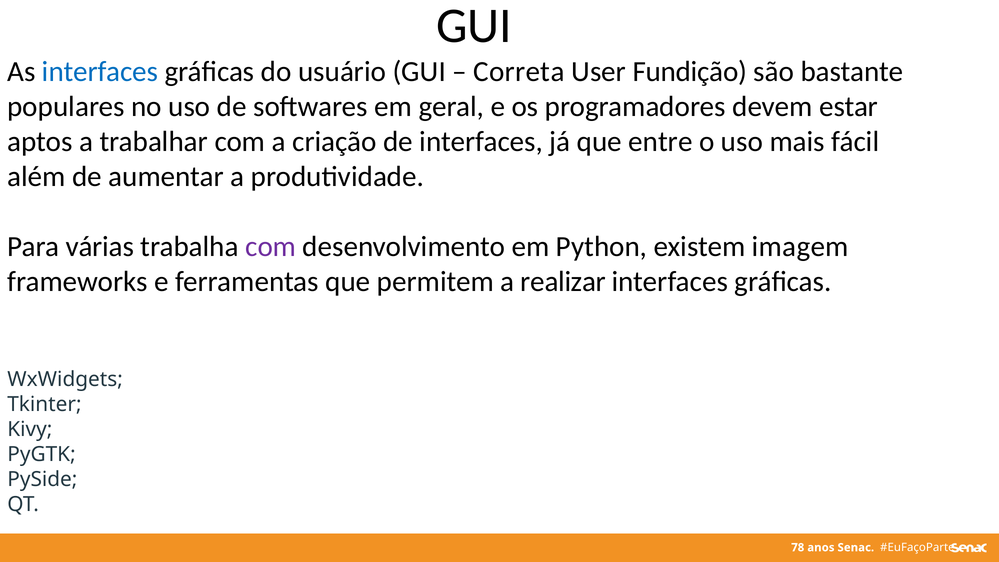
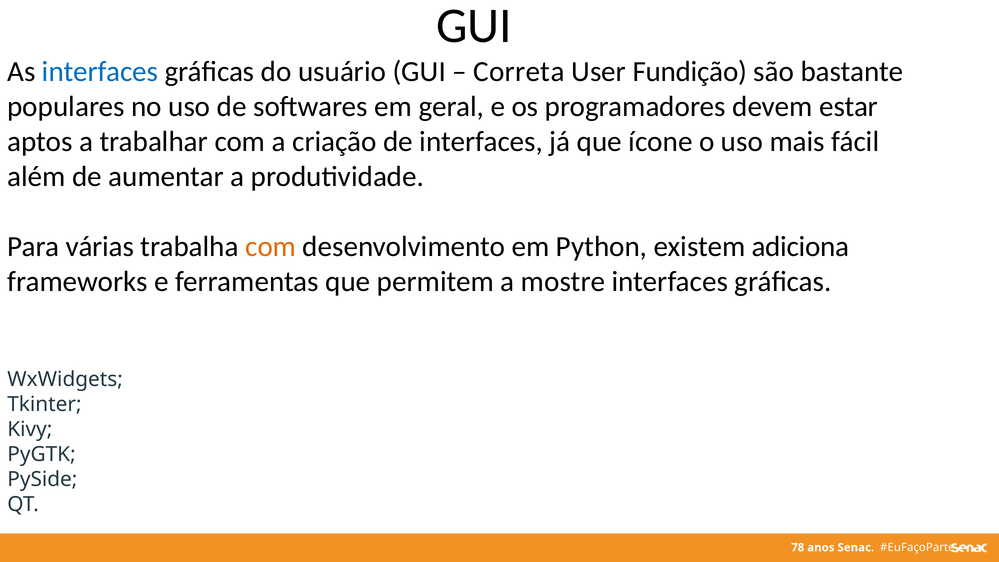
entre: entre -> ícone (660, 142)
com colour: purple -> orange (271, 246)
imagem: imagem -> adiciona (801, 246)
realizar: realizar -> mostre (563, 281)
